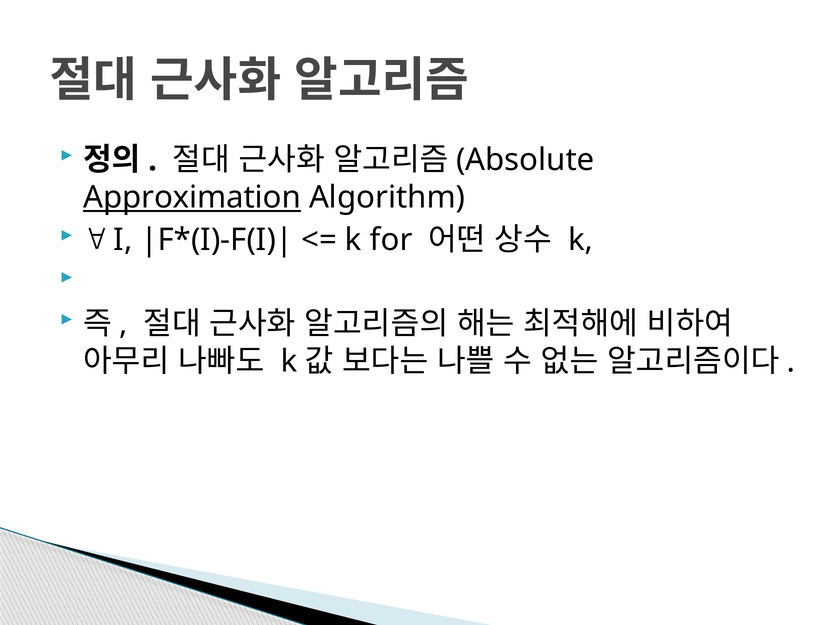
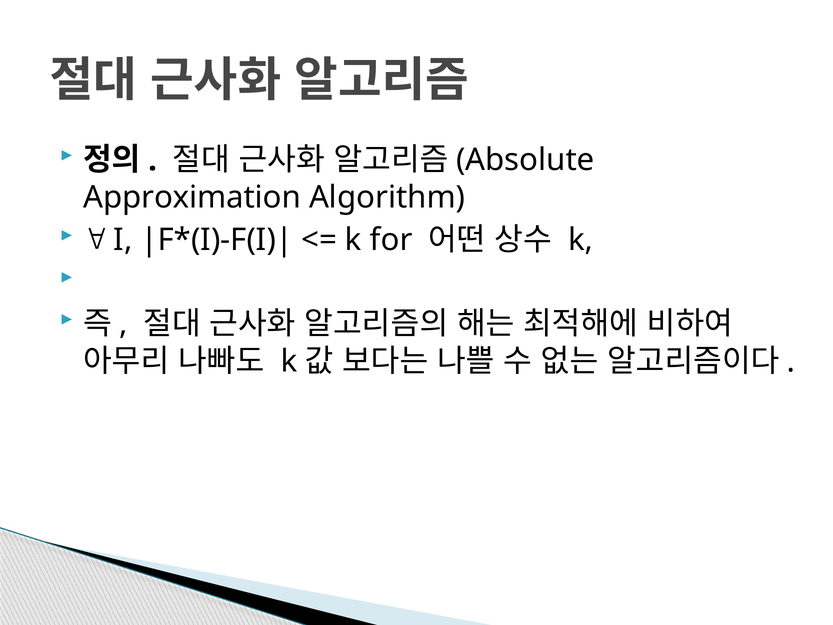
Approximation underline: present -> none (192, 198)
